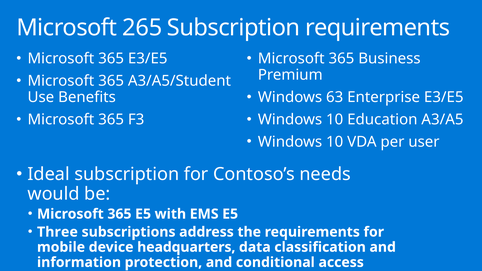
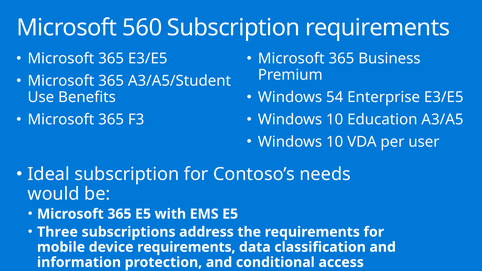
265: 265 -> 560 (142, 28)
63: 63 -> 54 (335, 97)
device headquarters: headquarters -> requirements (186, 247)
